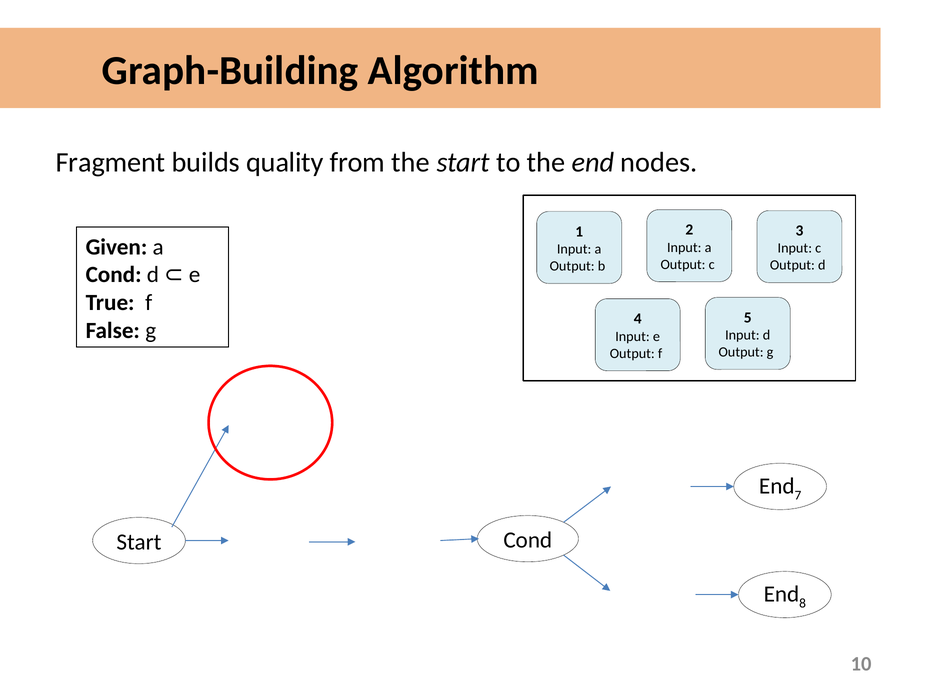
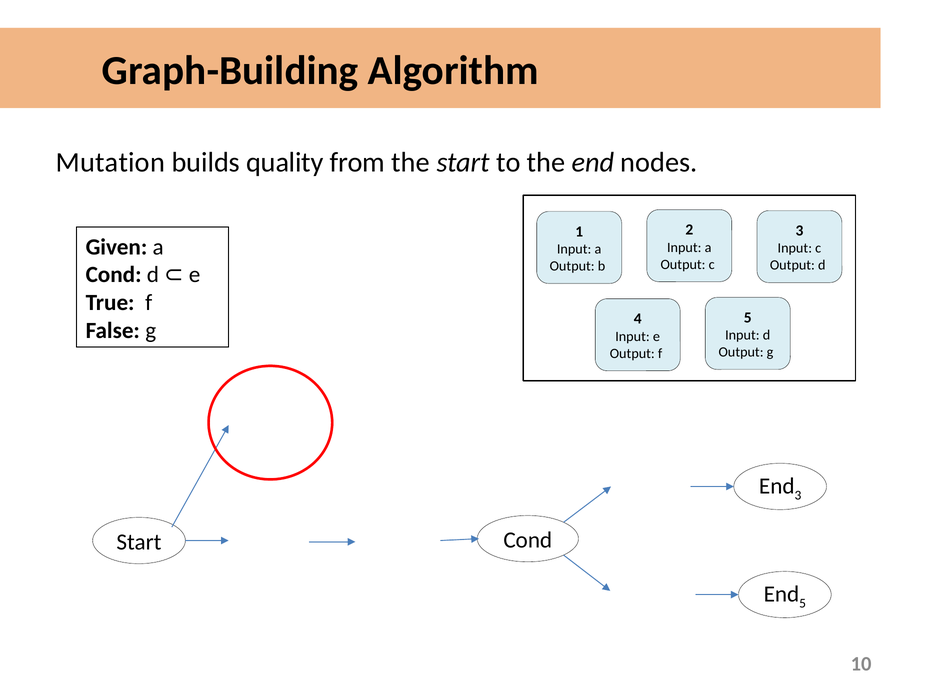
Fragment: Fragment -> Mutation (110, 163)
End 7: 7 -> 3 (798, 495)
End 8: 8 -> 5 (803, 604)
